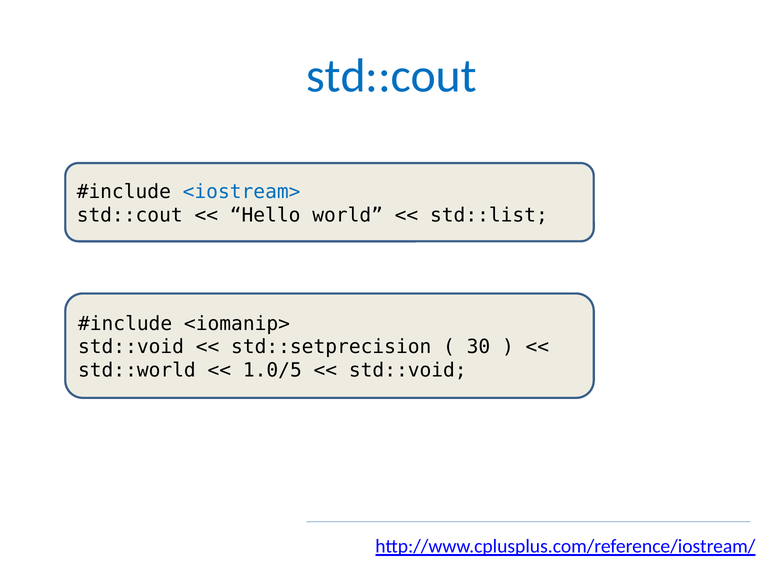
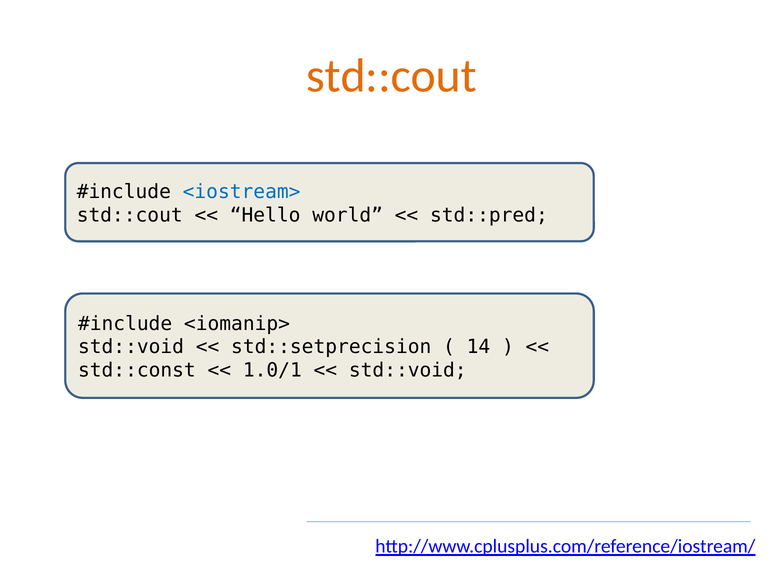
std::cout colour: blue -> orange (391, 76)
std::list: std::list -> std::pred (489, 215)
30: 30 -> 14 (478, 347)
std::world: std::world -> std::const (137, 371)
1.0/5: 1.0/5 -> 1.0/1 (272, 371)
